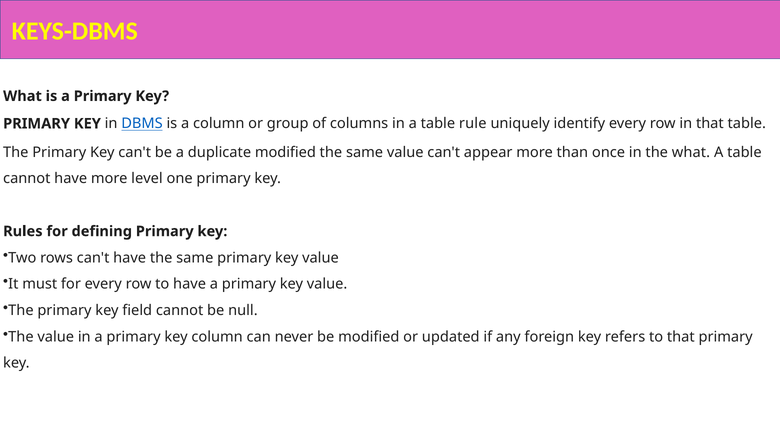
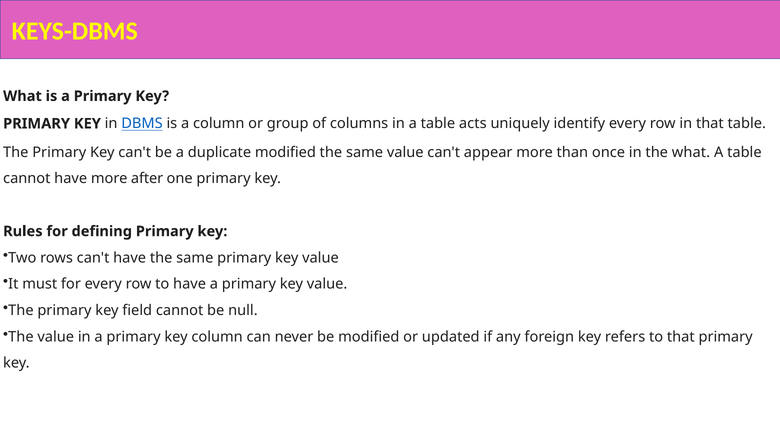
rule: rule -> acts (473, 124)
level: level -> after (147, 179)
